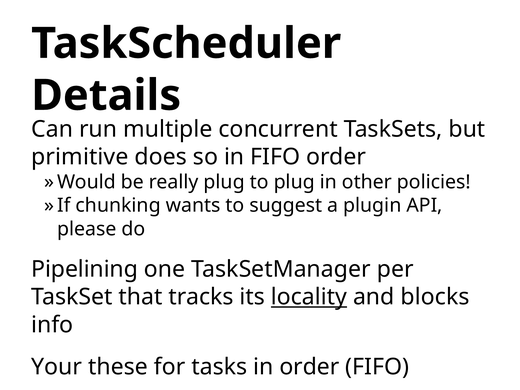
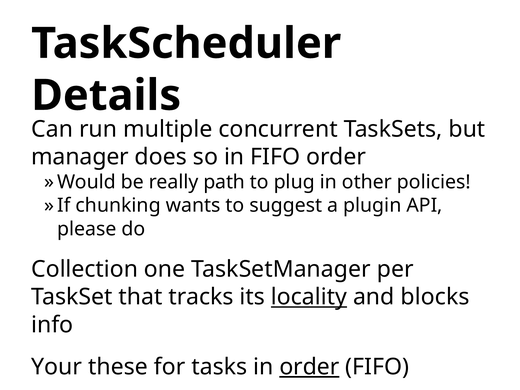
primitive: primitive -> manager (80, 157)
really plug: plug -> path (224, 182)
Pipelining: Pipelining -> Collection (85, 269)
order underline: none -> present (309, 367)
